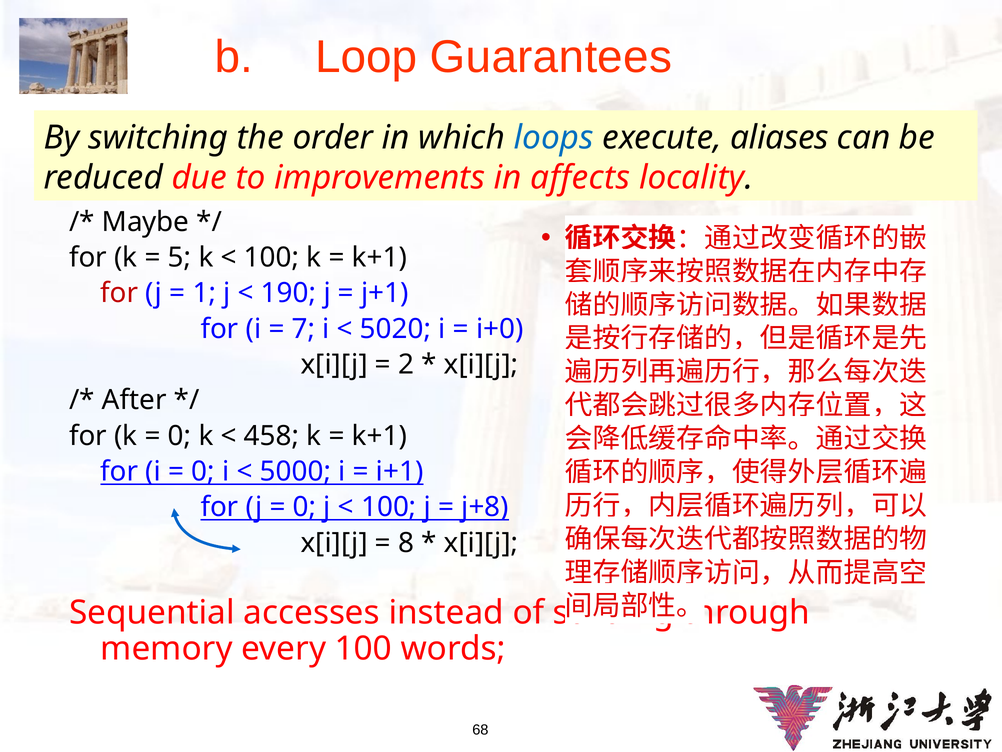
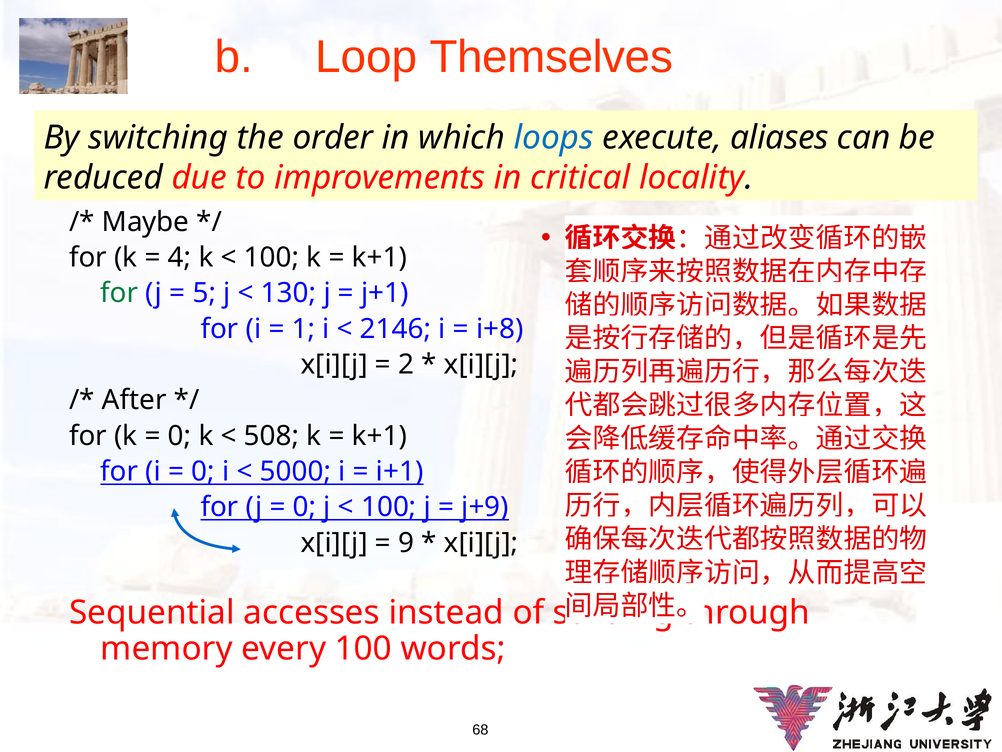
Guarantees: Guarantees -> Themselves (551, 57)
affects: affects -> critical (580, 178)
5: 5 -> 4 (180, 257)
for colour: red -> green (119, 293)
1: 1 -> 5 (204, 293)
190: 190 -> 130 (289, 293)
7: 7 -> 1 (303, 329)
5020: 5020 -> 2146 (396, 329)
i+0: i+0 -> i+8 (500, 329)
458: 458 -> 508 (271, 436)
j+8: j+8 -> j+9 (485, 507)
8: 8 -> 9 (406, 542)
